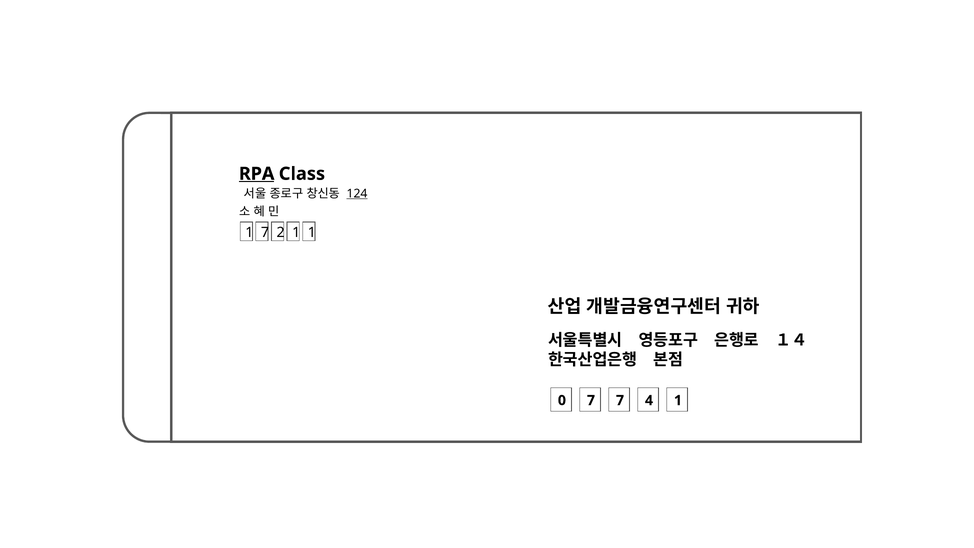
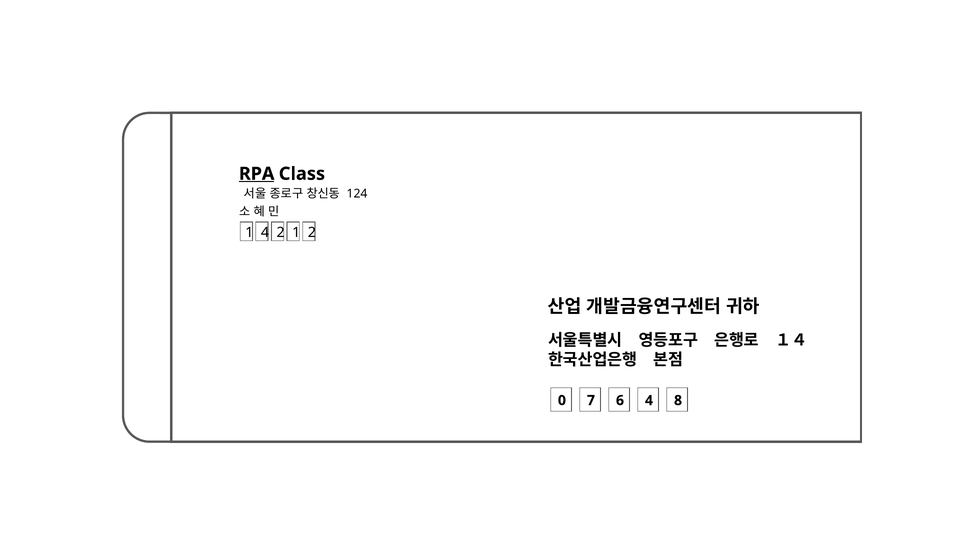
124 underline: present -> none (357, 193)
1 7: 7 -> 4 (265, 232)
1 1: 1 -> 2 (312, 232)
7 7: 7 -> 6 (620, 400)
4 1: 1 -> 8 (678, 400)
